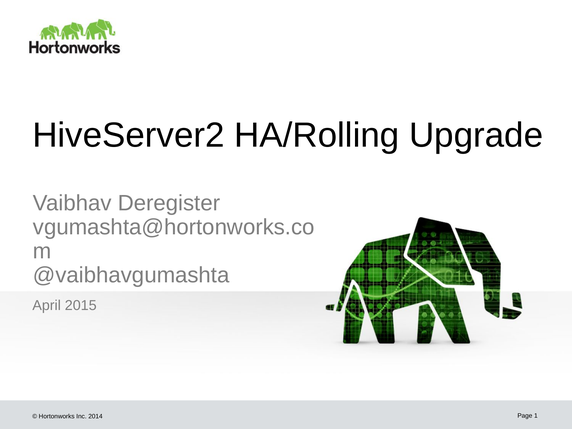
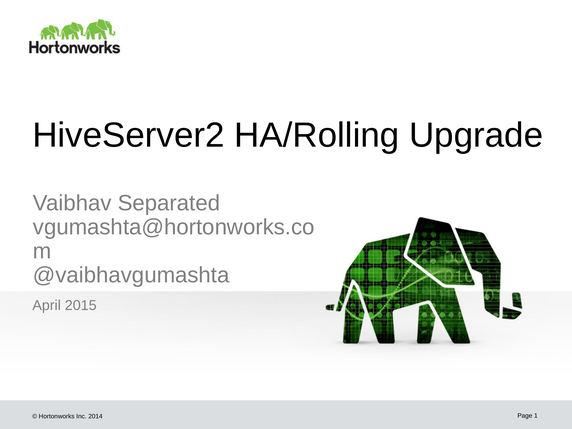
Deregister: Deregister -> Separated (169, 203)
